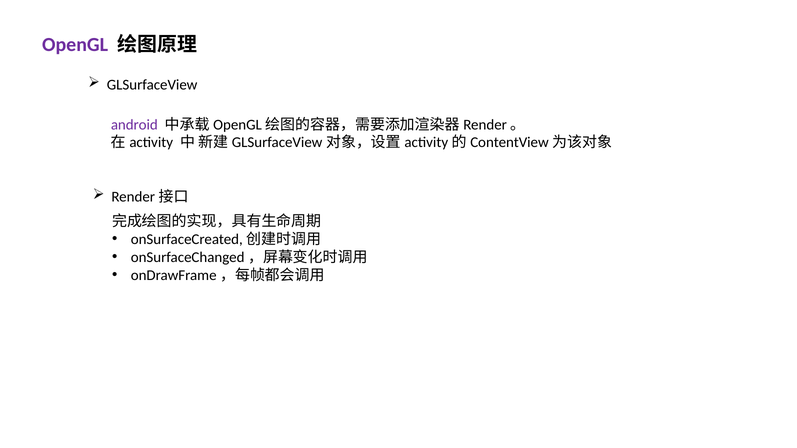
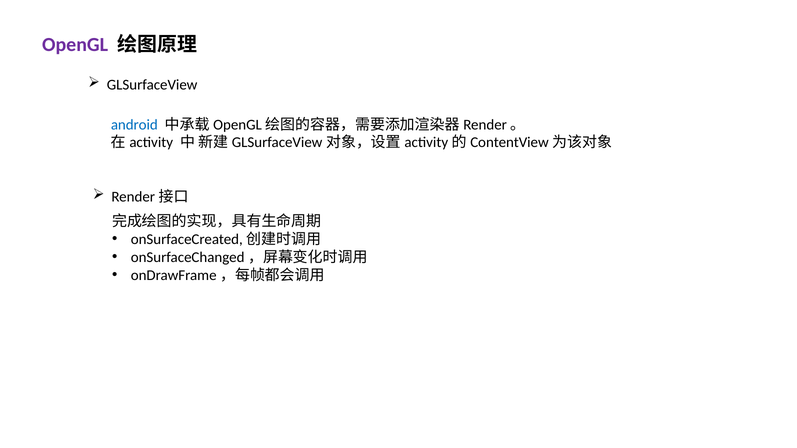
android colour: purple -> blue (134, 125)
